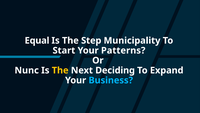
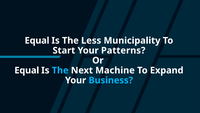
Step: Step -> Less (91, 40)
Nunc: Nunc -> Equal (27, 70)
The colour: yellow -> light blue (60, 70)
Deciding: Deciding -> Machine (115, 70)
